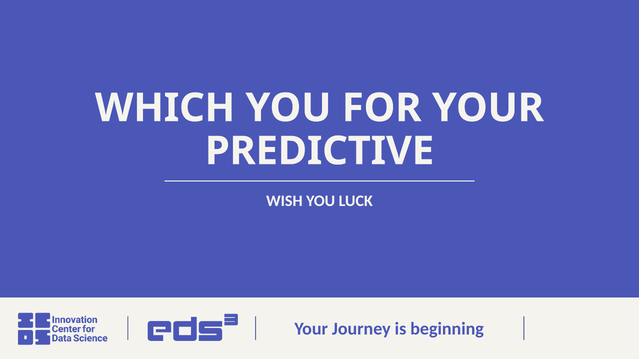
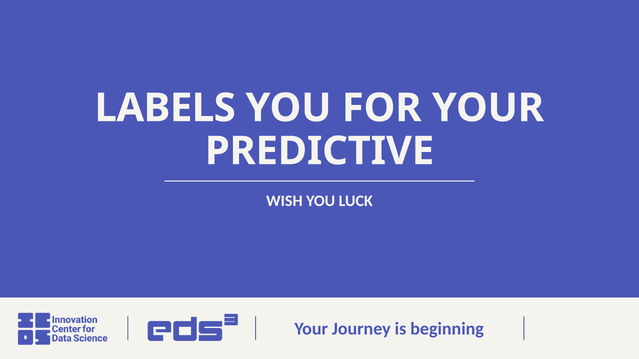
WHICH: WHICH -> LABELS (165, 108)
